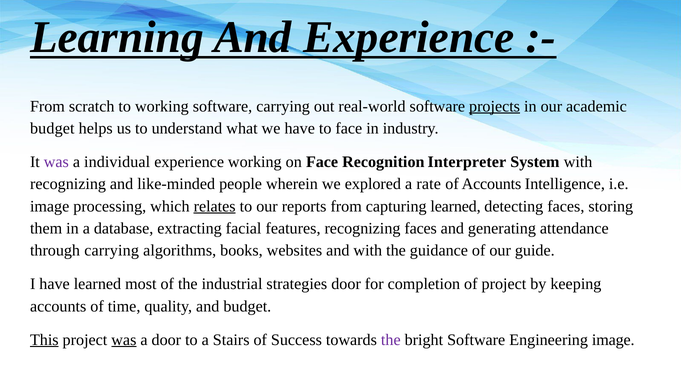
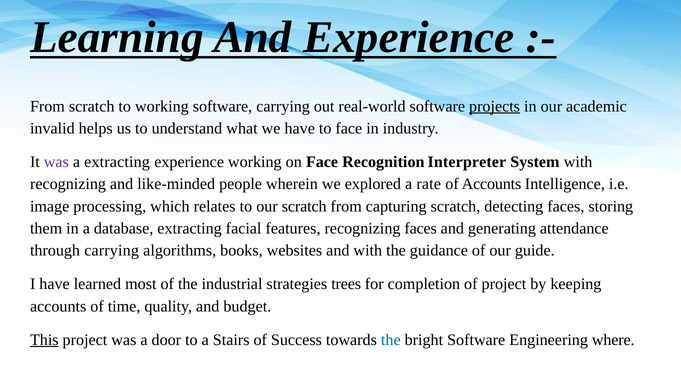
budget: budget -> invalid (52, 128)
a individual: individual -> extracting (117, 162)
relates underline: present -> none (215, 206)
our reports: reports -> scratch (304, 206)
capturing learned: learned -> scratch (455, 206)
strategies door: door -> trees (346, 284)
was underline: present -> none (124, 340)
the colour: purple -> blue (391, 340)
Engineering image: image -> where (613, 340)
